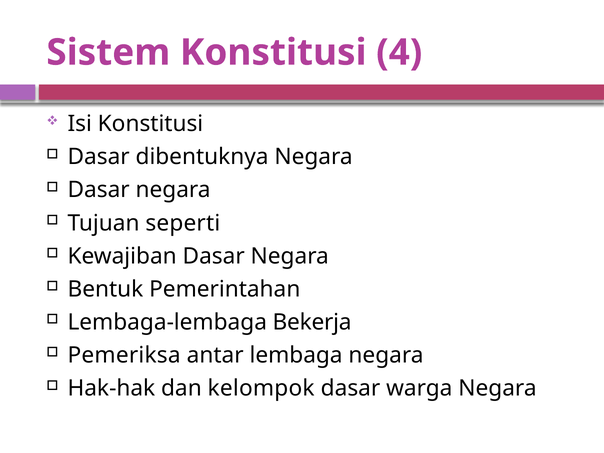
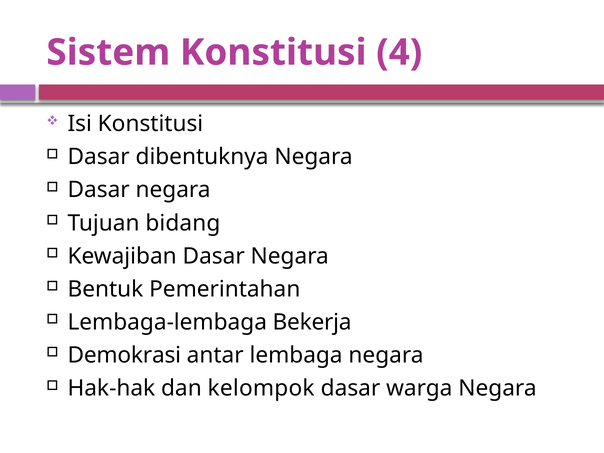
seperti: seperti -> bidang (183, 223)
Pemeriksa: Pemeriksa -> Demokrasi (124, 355)
